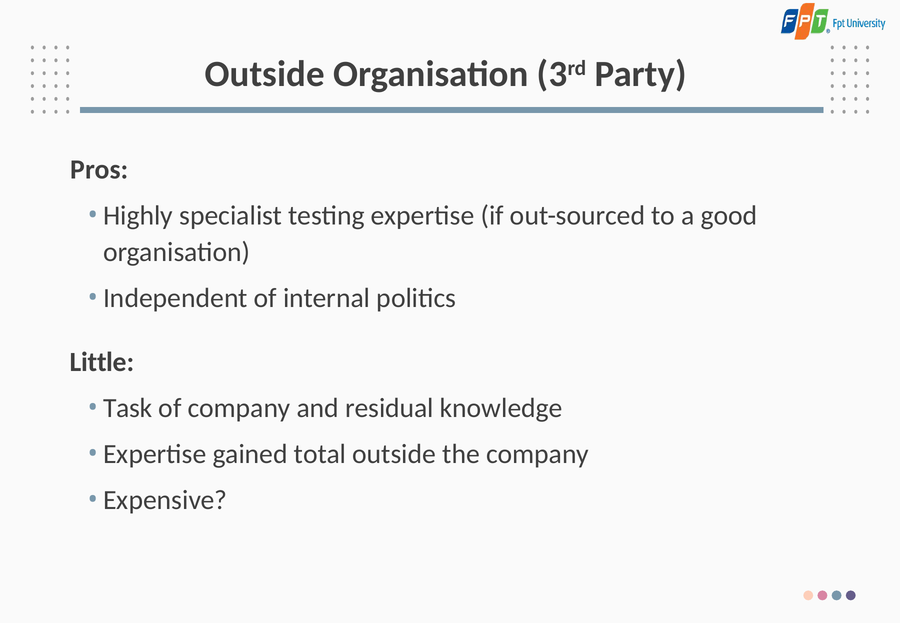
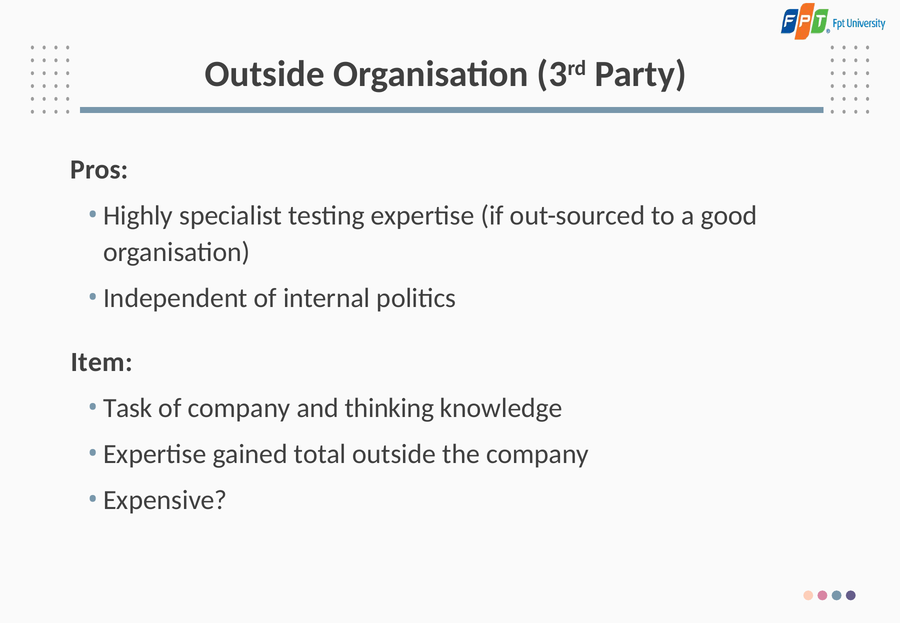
Little: Little -> Item (102, 362)
residual: residual -> thinking (389, 408)
